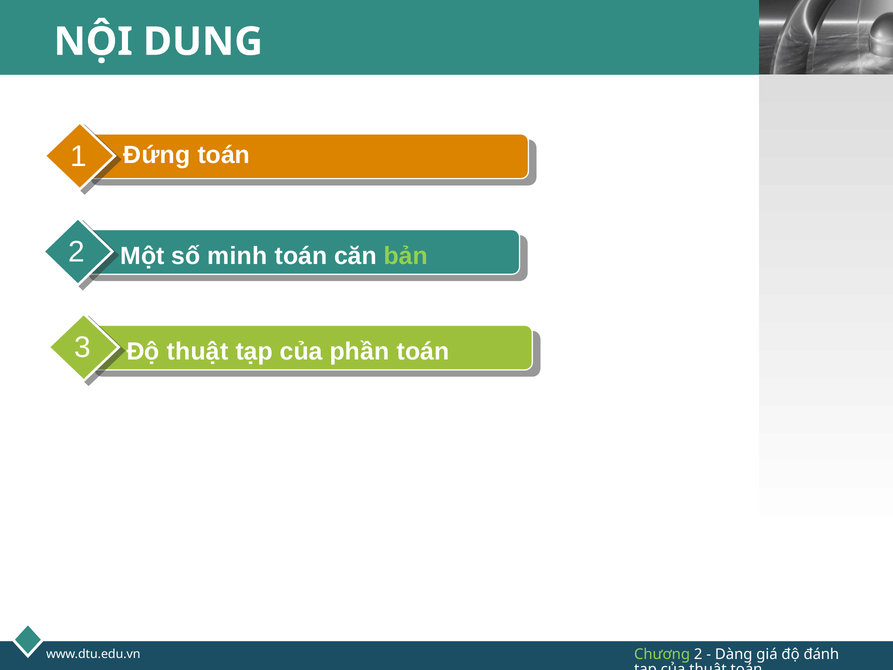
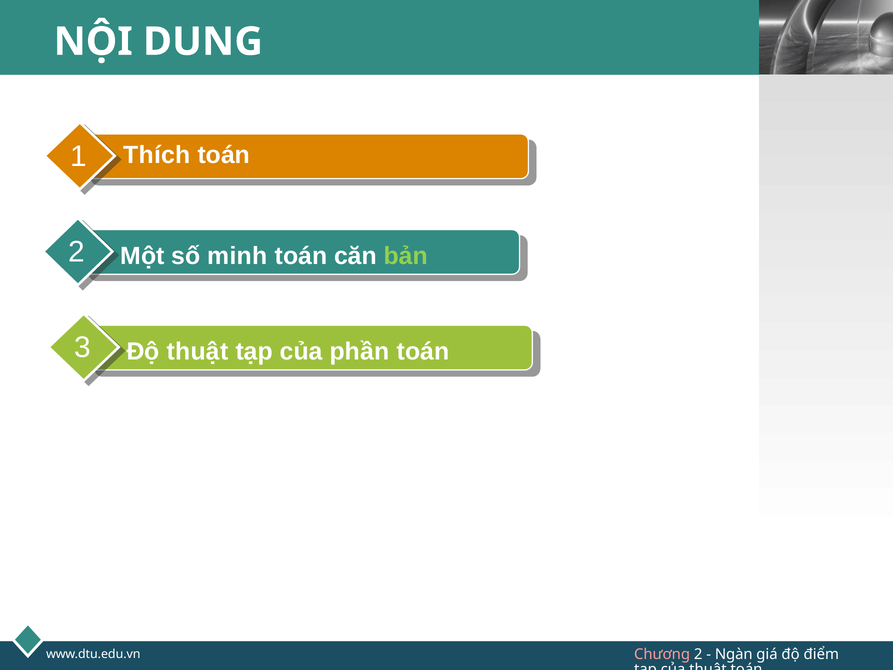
Đứng: Đứng -> Thích (157, 155)
Chương colour: light green -> pink (662, 654)
Dàng: Dàng -> Ngàn (734, 654)
đánh: đánh -> điểm (821, 654)
